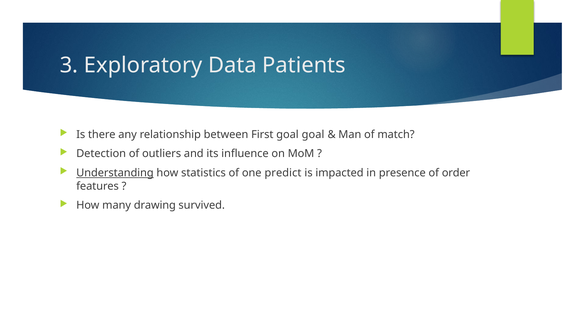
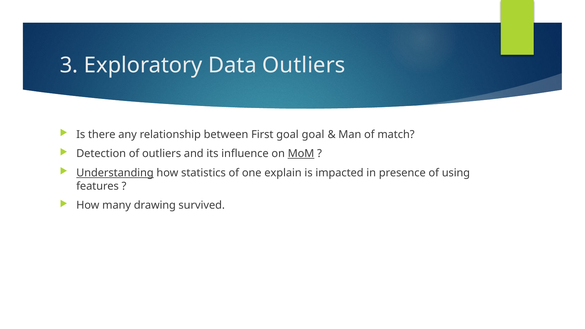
Data Patients: Patients -> Outliers (304, 65)
MoM underline: none -> present (301, 154)
predict: predict -> explain (283, 173)
order: order -> using (456, 173)
